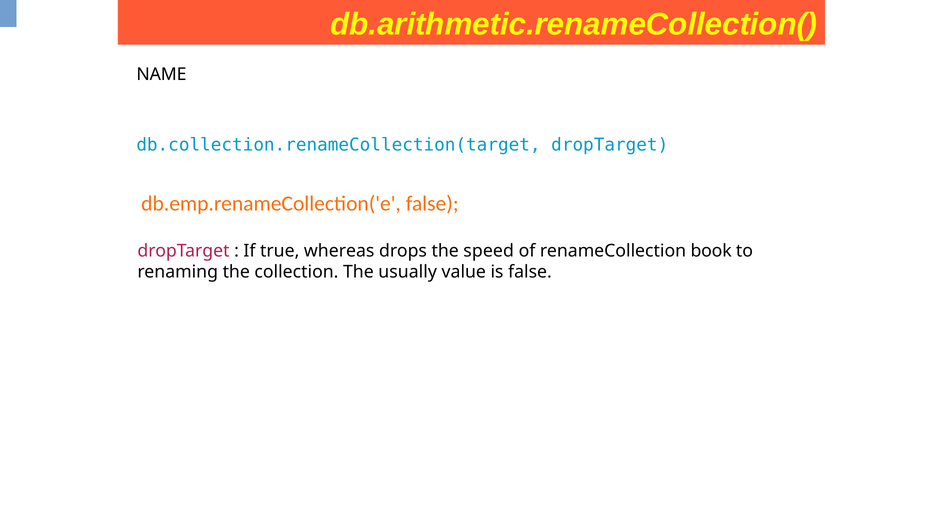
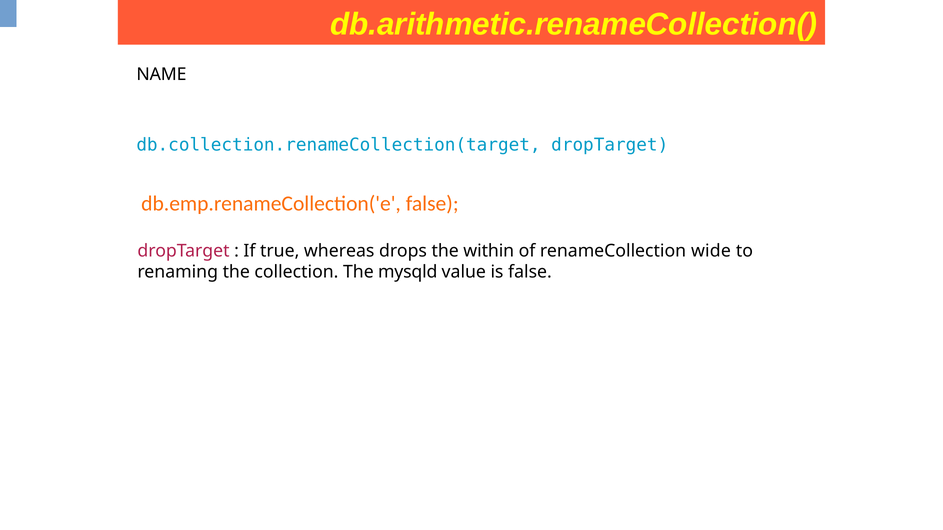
speed: speed -> within (489, 251)
book: book -> wide (711, 251)
usually: usually -> mysqld (408, 272)
